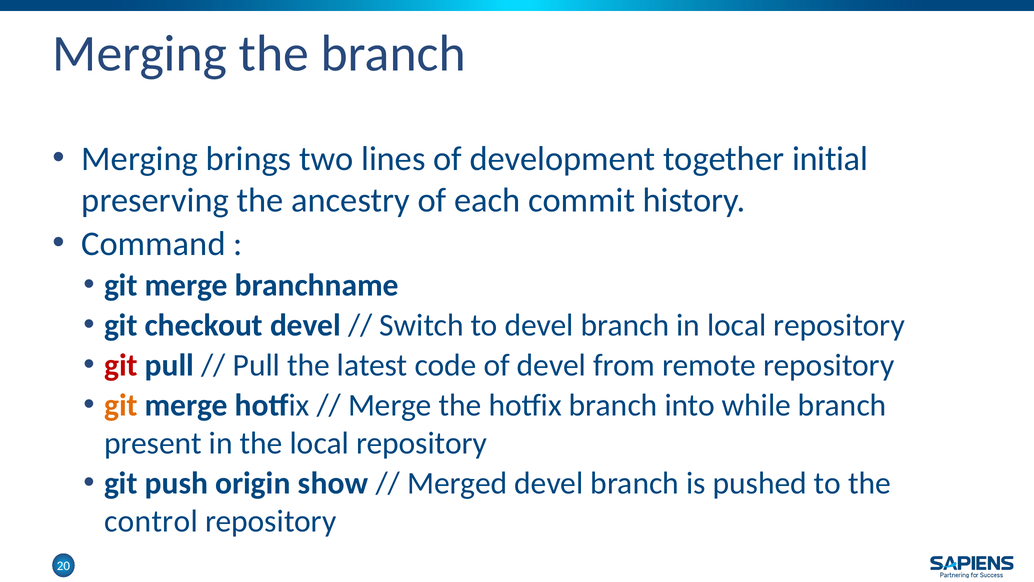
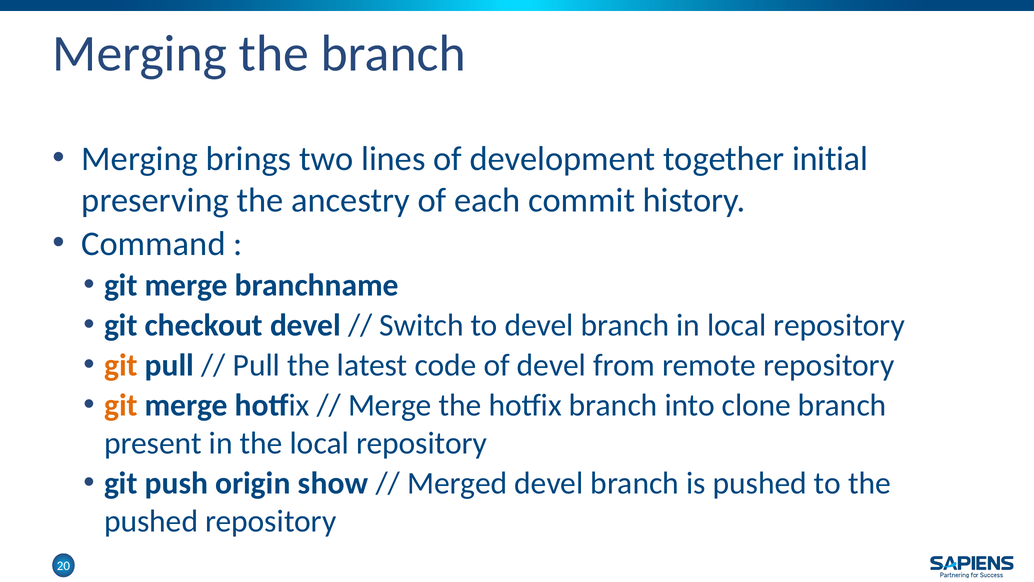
git colour: red -> orange (121, 365)
while: while -> clone (757, 405)
control: control -> pushed (151, 521)
